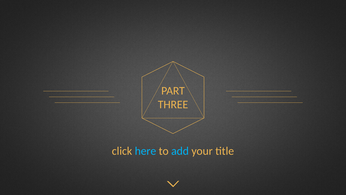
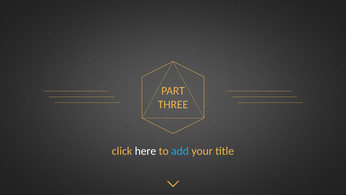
here colour: light blue -> white (145, 151)
